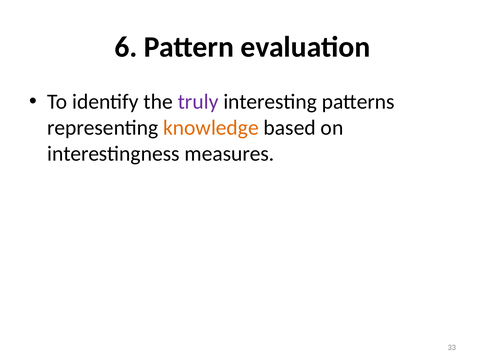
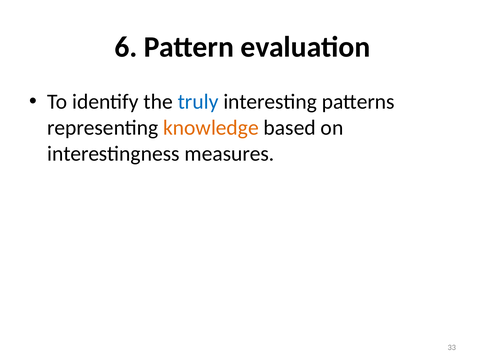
truly colour: purple -> blue (198, 102)
